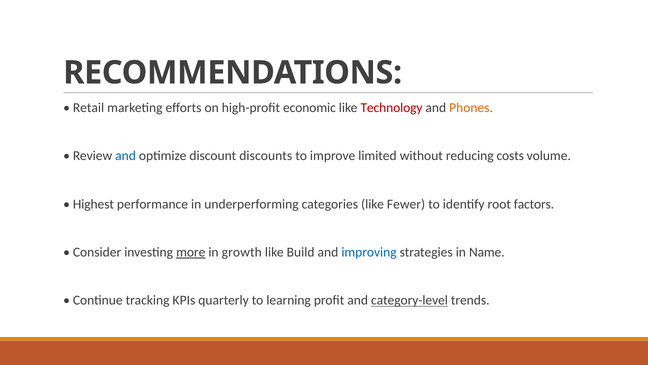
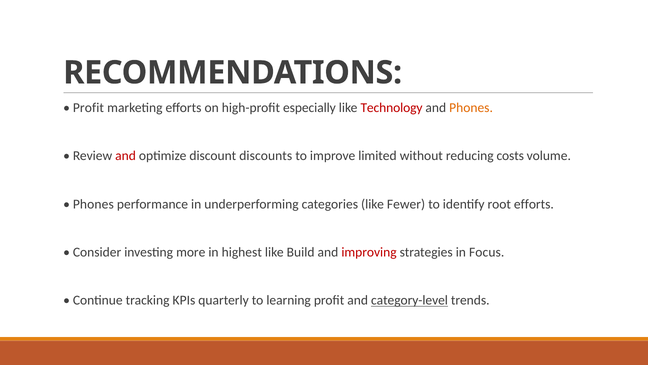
Retail: Retail -> Profit (88, 108)
economic: economic -> especially (309, 108)
and colour: blue -> red (126, 156)
Highest: Highest -> Phones (93, 204)
root factors: factors -> efforts (534, 204)
more underline: present -> none (191, 252)
growth: growth -> highest (242, 252)
improving colour: blue -> red (369, 252)
Name: Name -> Focus (487, 252)
